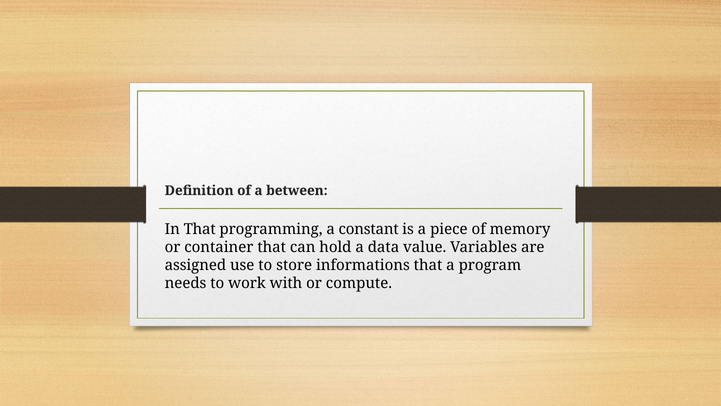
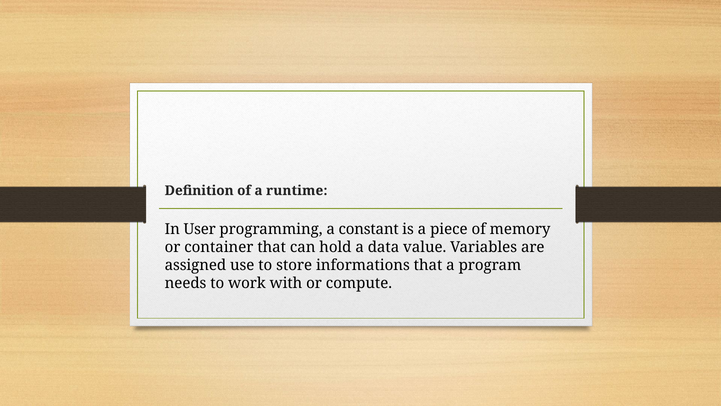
between: between -> runtime (297, 190)
In That: That -> User (200, 229)
